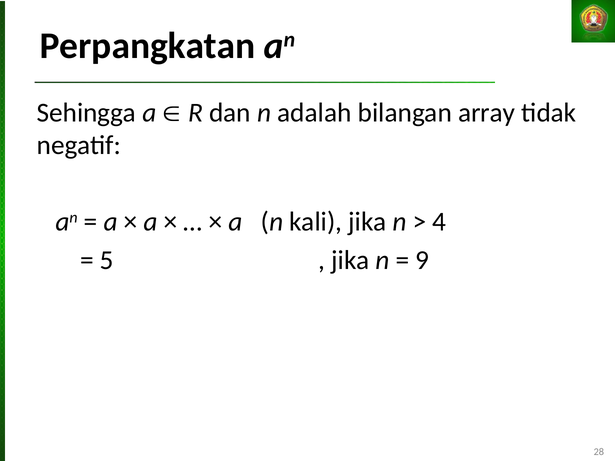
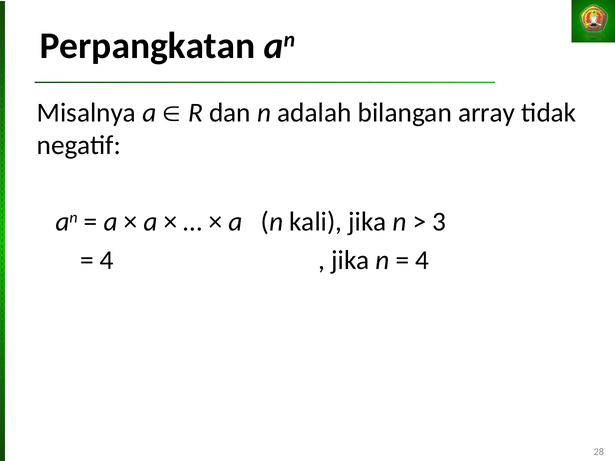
Sehingga: Sehingga -> Misalnya (86, 113)
4: 4 -> 3 (439, 222)
5: 5 -> 4 (107, 260)
9: 9 -> 4 (422, 260)
